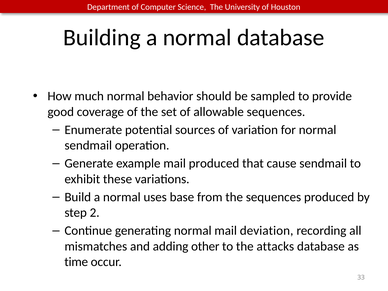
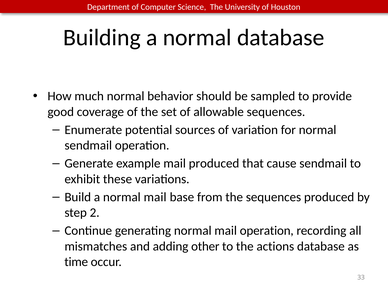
a normal uses: uses -> mail (155, 197)
mail deviation: deviation -> operation (267, 231)
attacks: attacks -> actions (275, 246)
